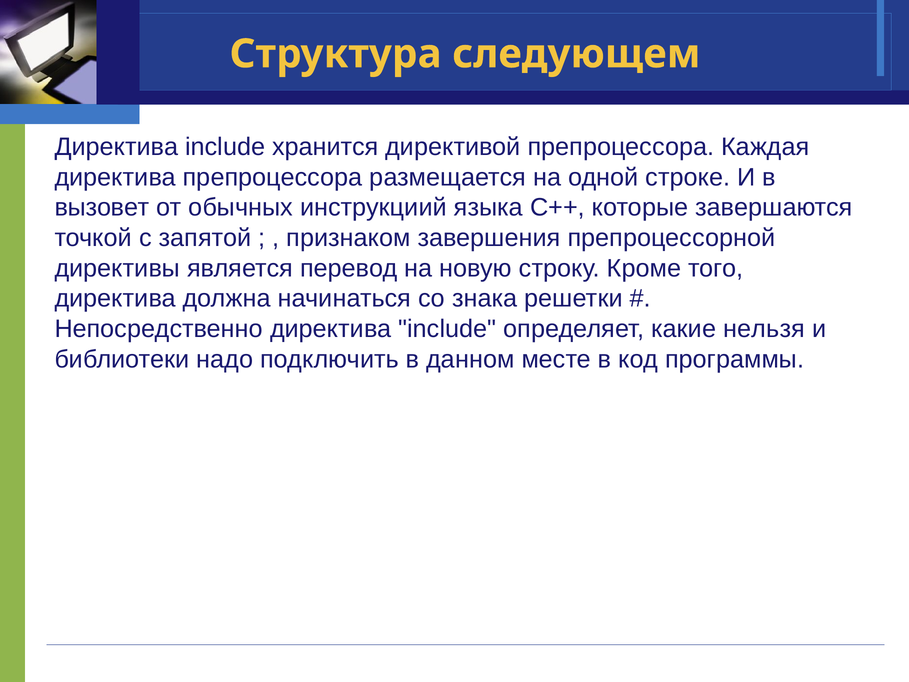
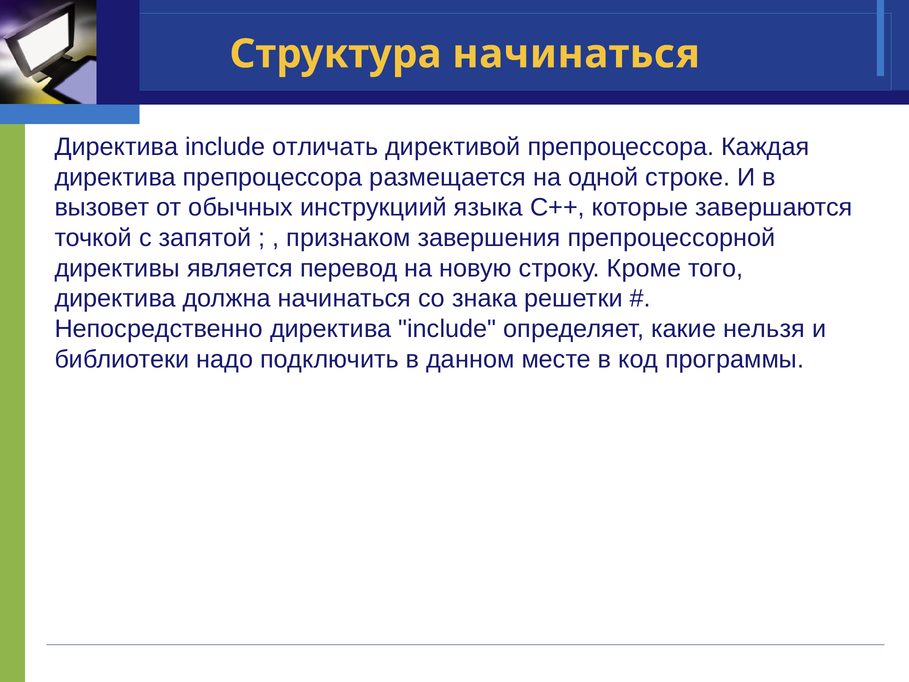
Структура следующем: следующем -> начинаться (576, 54)
хранится: хранится -> отличать (325, 147)
